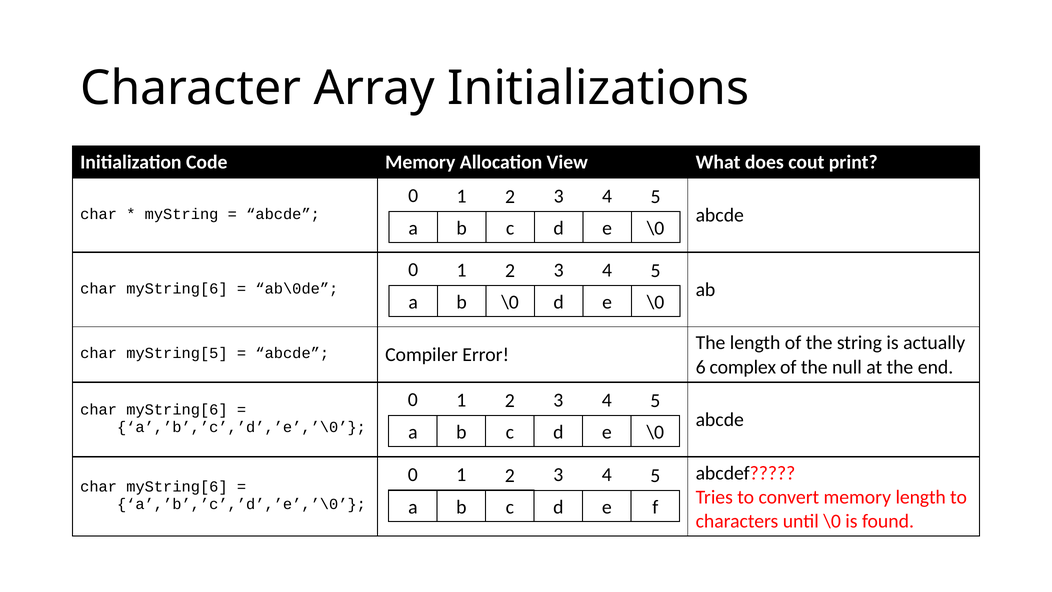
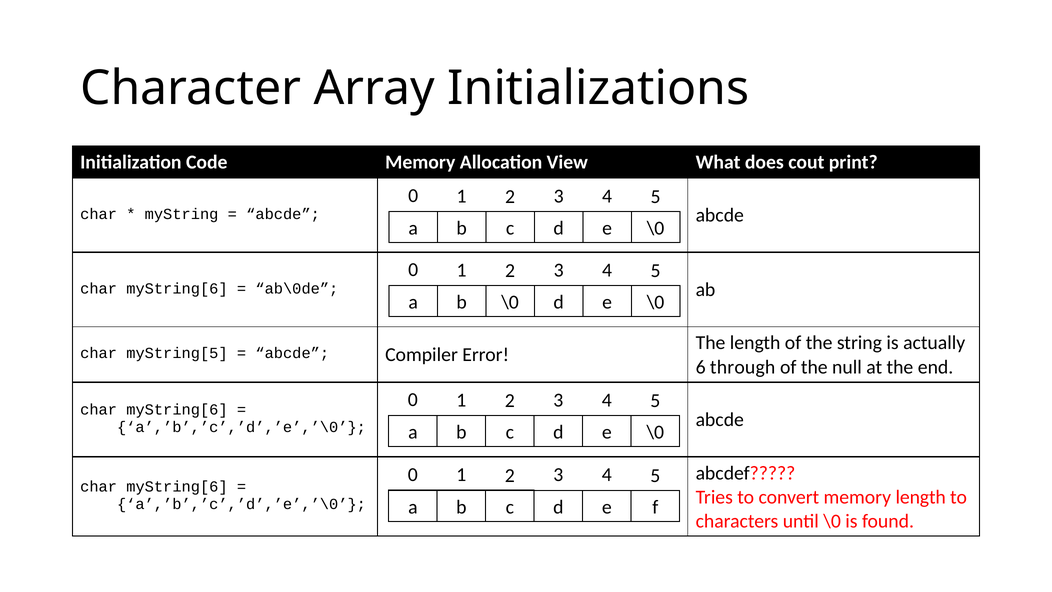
complex: complex -> through (743, 367)
